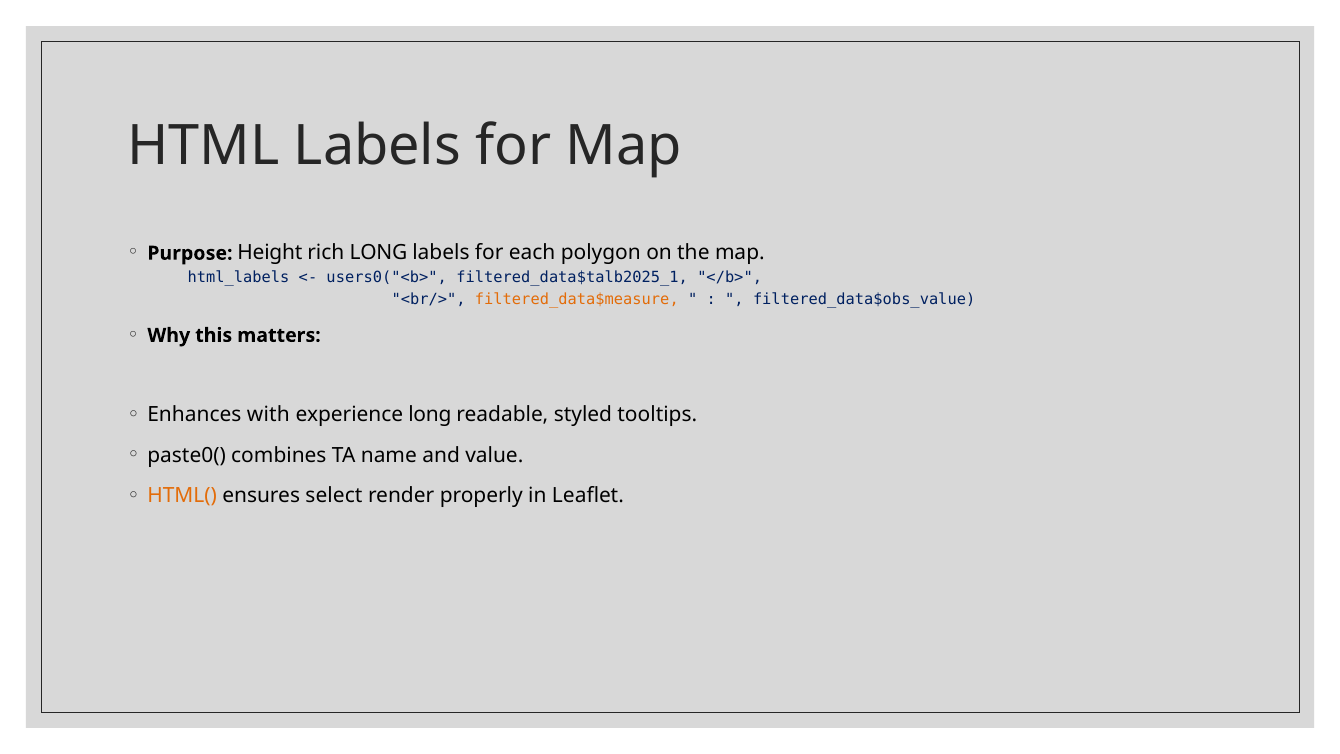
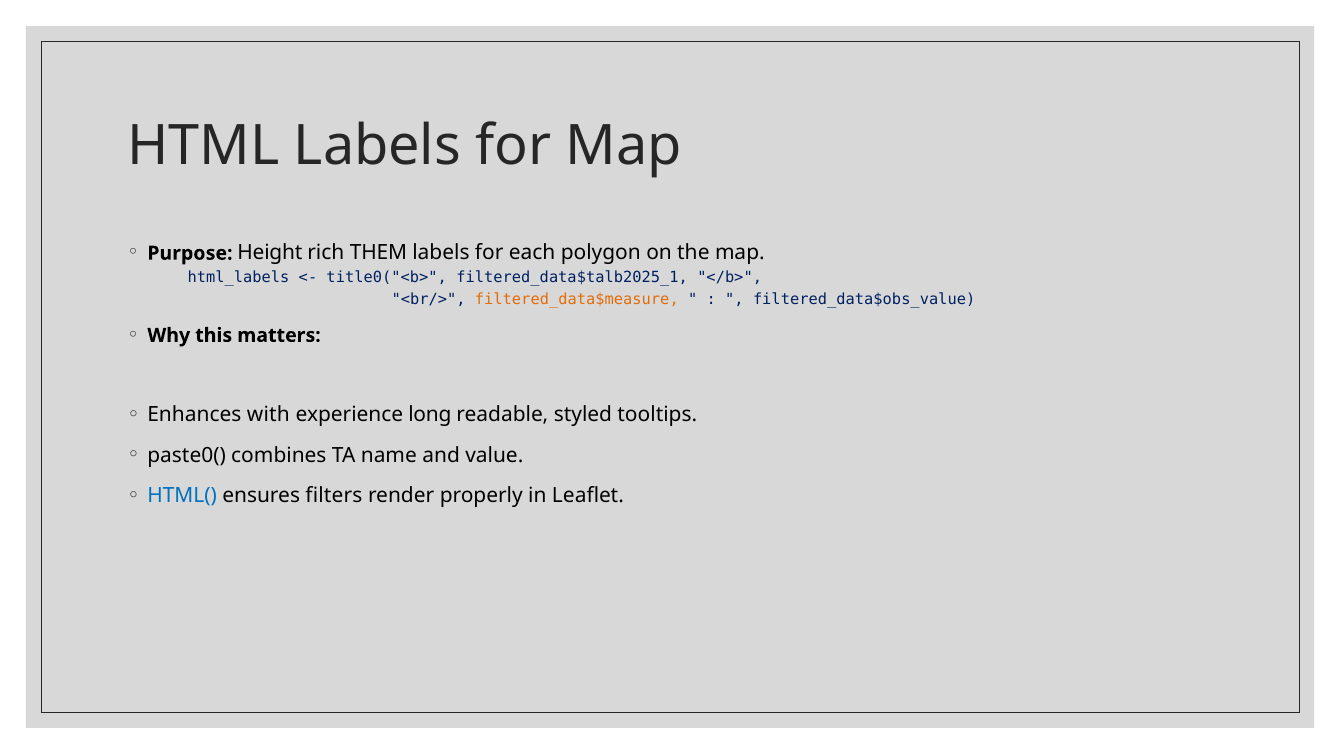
rich LONG: LONG -> THEM (378, 253)
users0("<b>: users0("<b> -> title0("<b> (387, 277)
HTML( colour: orange -> blue (182, 495)
select: select -> filters (334, 495)
